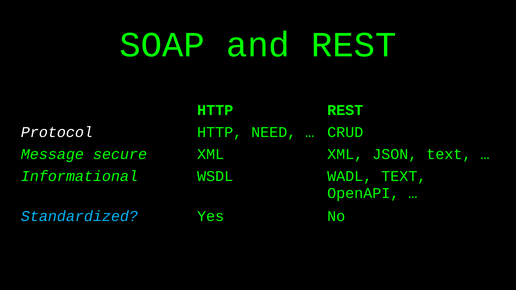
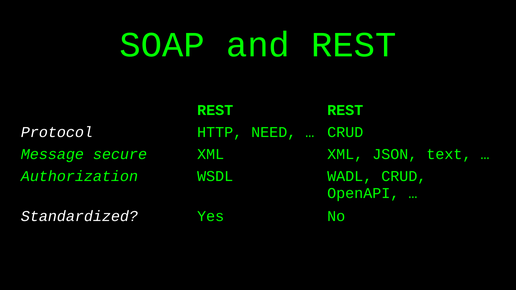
HTTP: HTTP -> REST (215, 110)
Informational: Informational -> Authorization (79, 176)
WADL TEXT: TEXT -> CRUD (404, 176)
Standardized colour: light blue -> white (79, 216)
